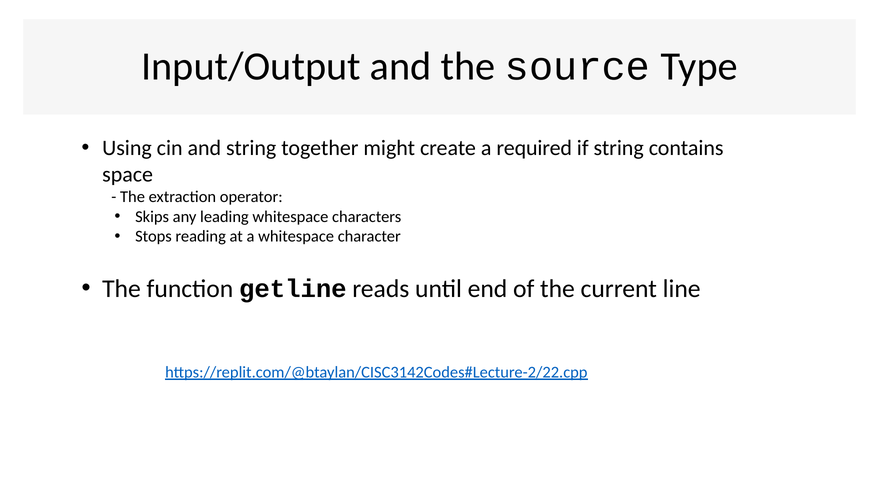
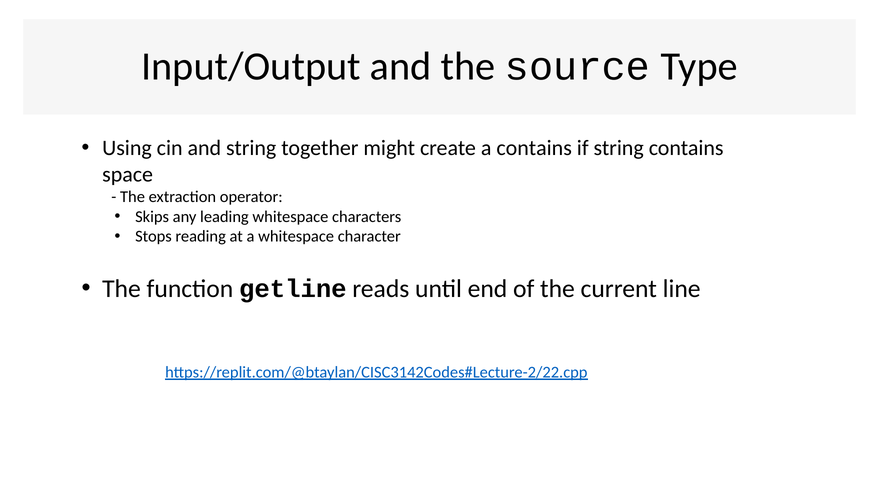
a required: required -> contains (534, 148)
